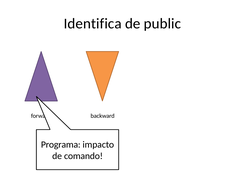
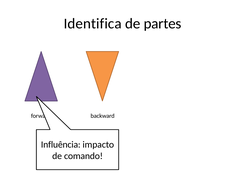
public: public -> partes (163, 24)
Programa: Programa -> Influência (61, 145)
